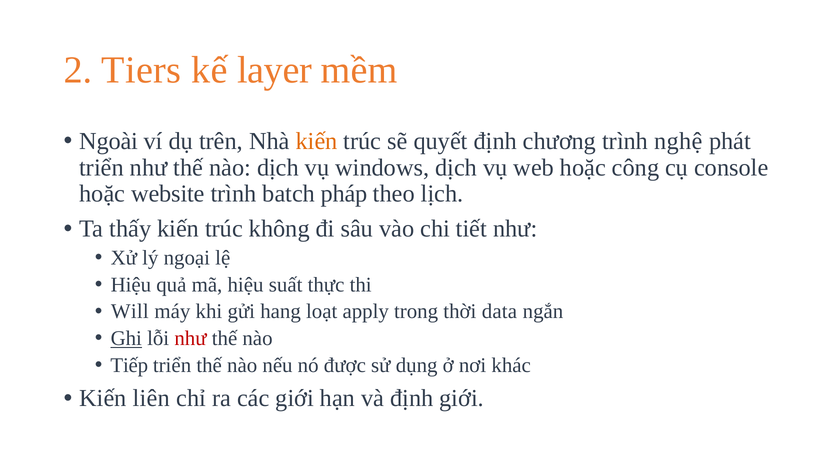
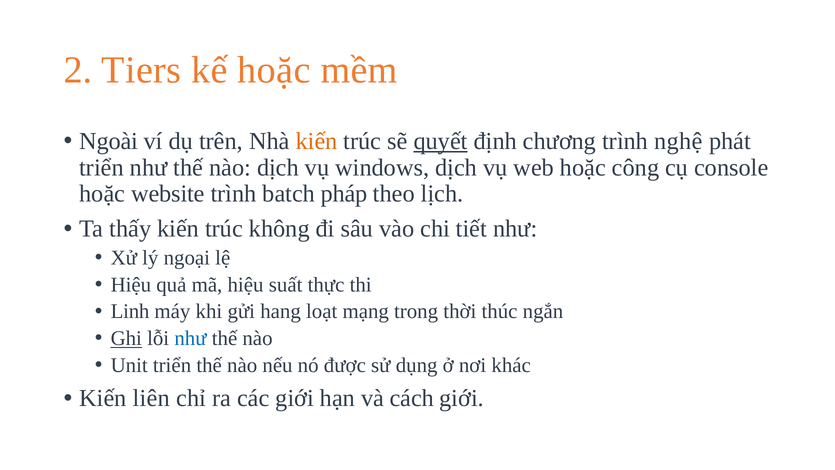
kế layer: layer -> hoặc (274, 70)
quyết underline: none -> present (441, 141)
Will: Will -> Linh (130, 311)
apply: apply -> mạng (366, 311)
data: data -> thúc (500, 311)
như colour: red -> blue (190, 338)
Tiếp: Tiếp -> Unit (129, 365)
và định: định -> cách (412, 398)
